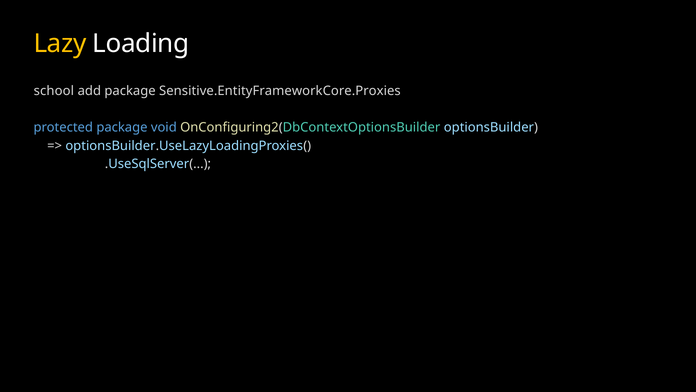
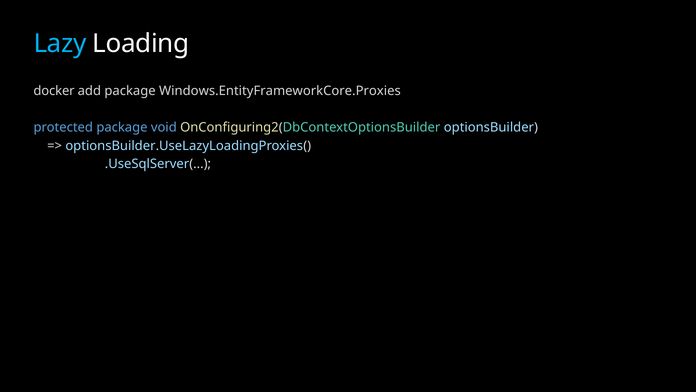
Lazy colour: yellow -> light blue (60, 44)
school: school -> docker (54, 91)
Sensitive.EntityFrameworkCore.Proxies: Sensitive.EntityFrameworkCore.Proxies -> Windows.EntityFrameworkCore.Proxies (280, 91)
